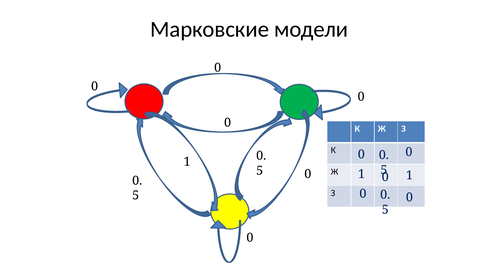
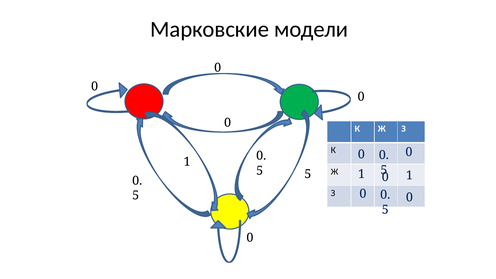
0: 0 -> 5 (308, 174)
